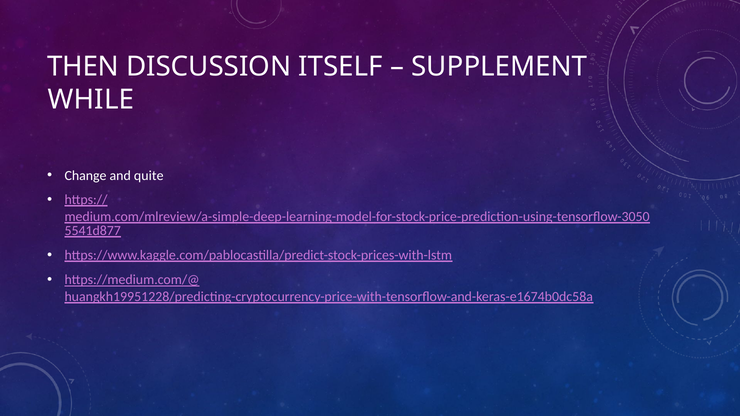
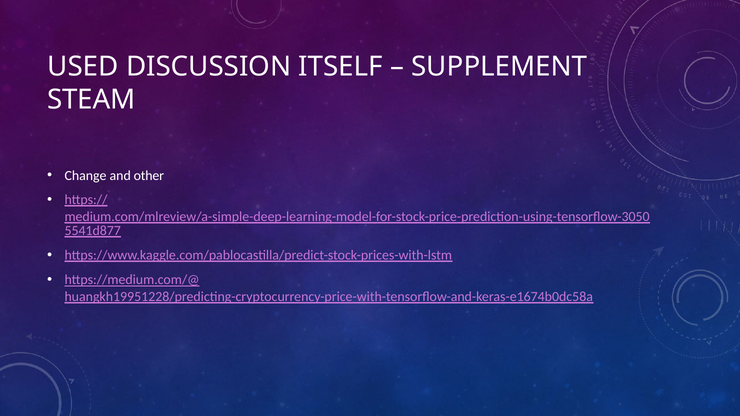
THEN: THEN -> USED (83, 66)
WHILE: WHILE -> STEAM (91, 100)
quite: quite -> other (149, 176)
